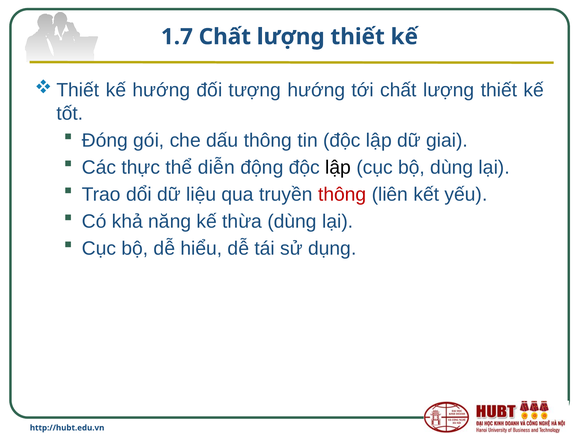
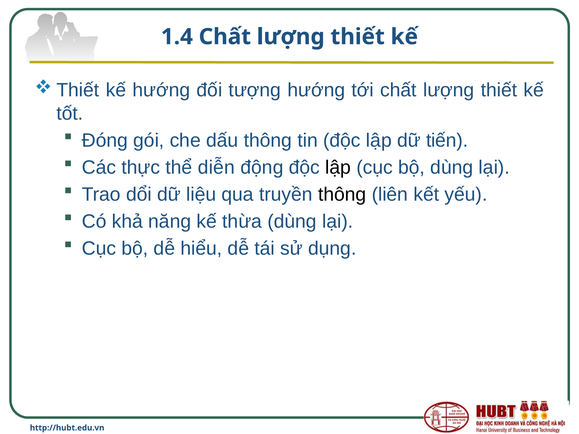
1.7: 1.7 -> 1.4 (177, 37)
giai: giai -> tiến (447, 140)
thông colour: red -> black (342, 195)
